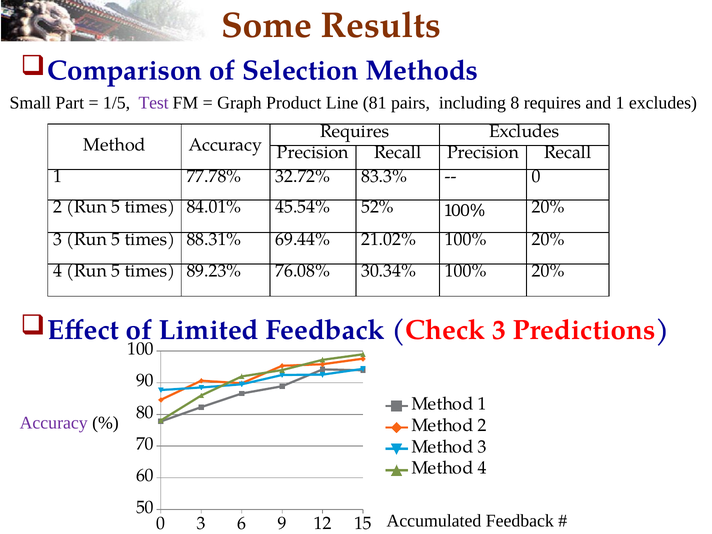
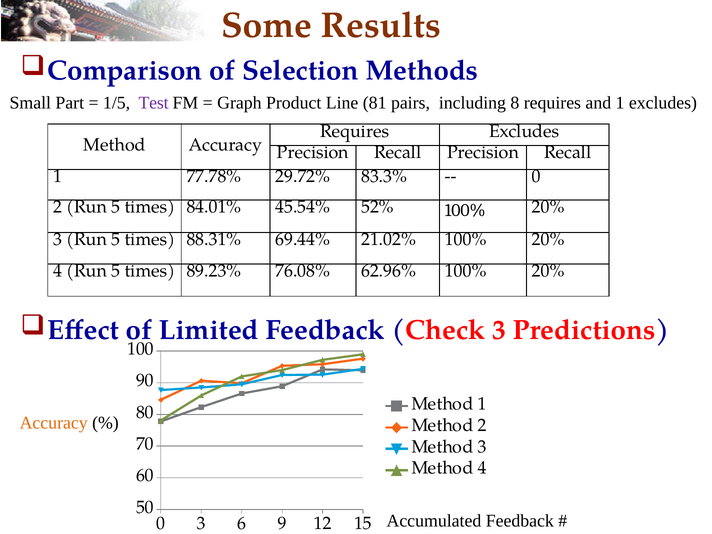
32.72%: 32.72% -> 29.72% (303, 176)
30.34%: 30.34% -> 62.96% (389, 271)
Accuracy colour: purple -> orange (54, 423)
